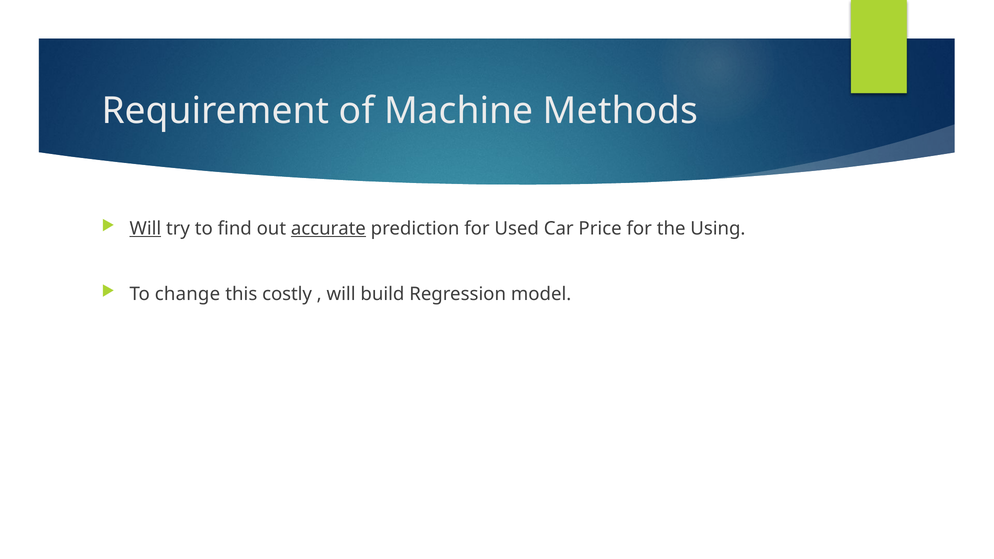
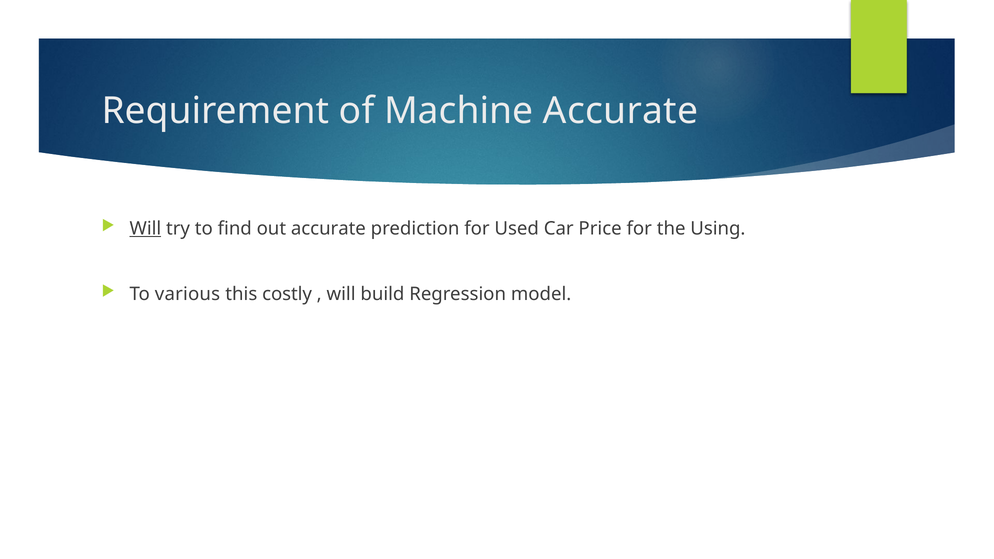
Machine Methods: Methods -> Accurate (621, 111)
accurate underline: present -> none (328, 228)
change: change -> various (187, 294)
